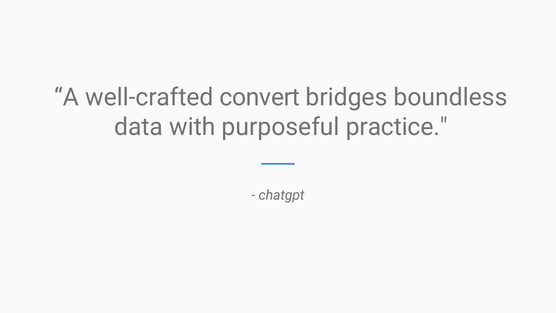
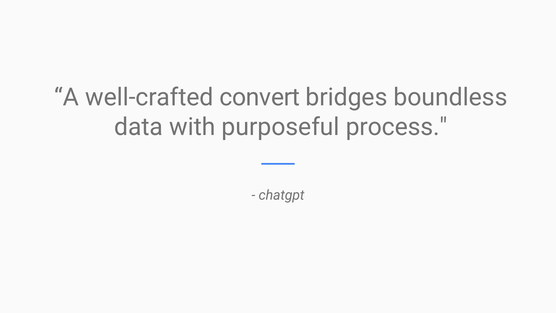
practice: practice -> process (397, 127)
